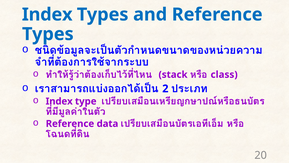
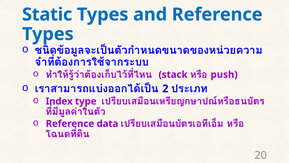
Index: Index -> Static (47, 14)
class: class -> push (224, 74)
